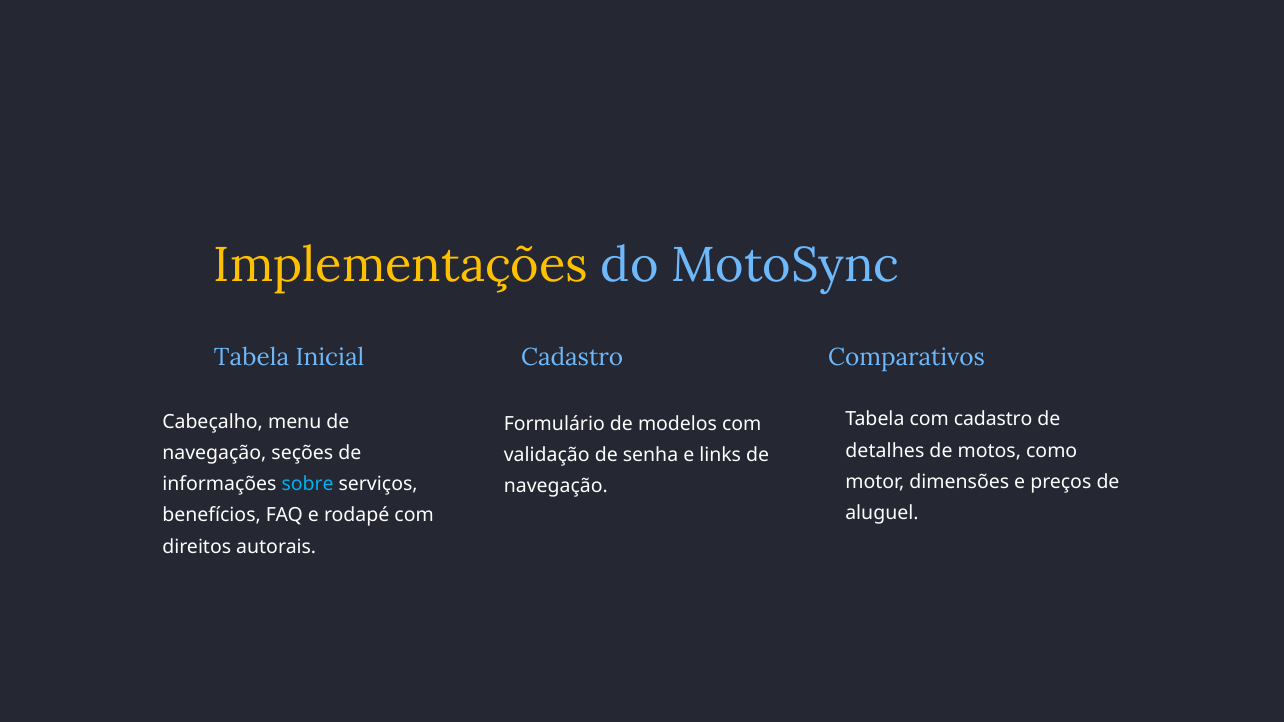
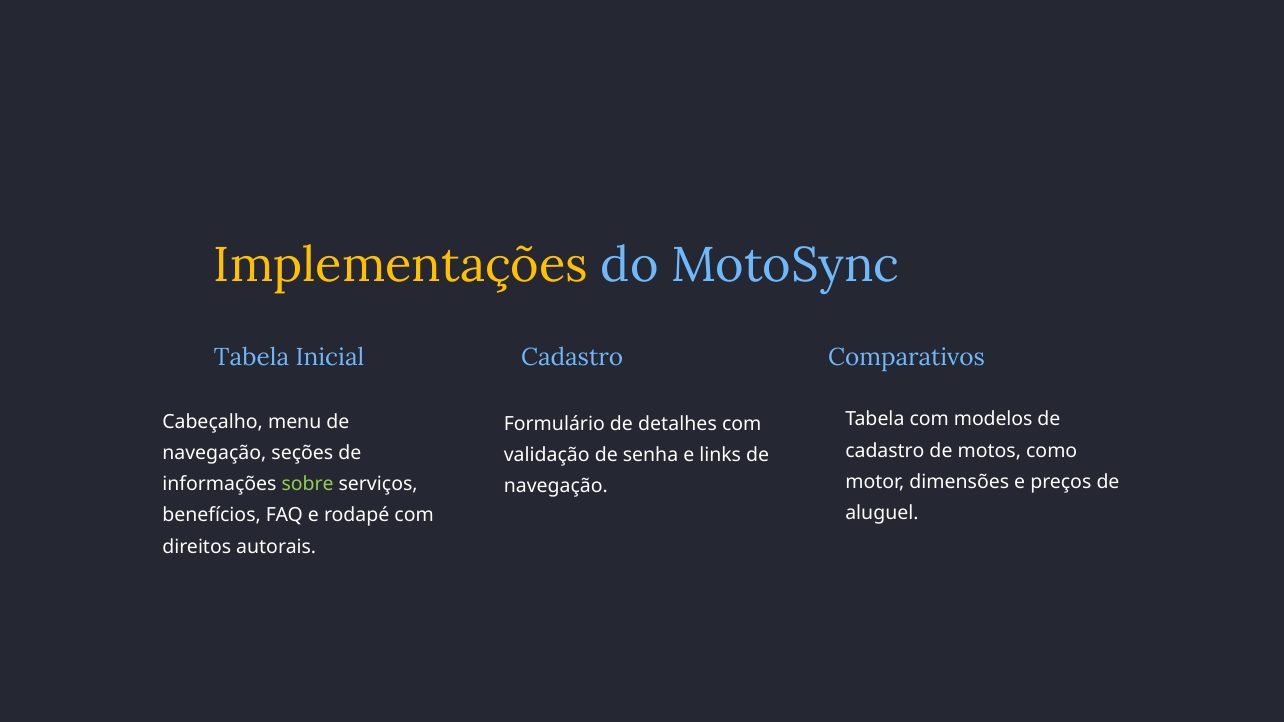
com cadastro: cadastro -> modelos (993, 420)
modelos: modelos -> detalhes (677, 424)
detalhes: detalhes -> cadastro (885, 451)
sobre colour: light blue -> light green (308, 485)
